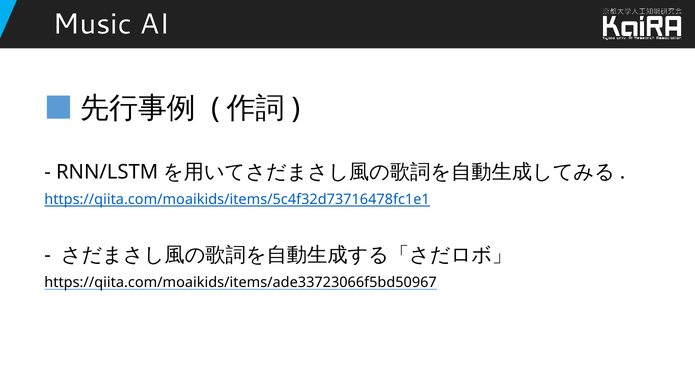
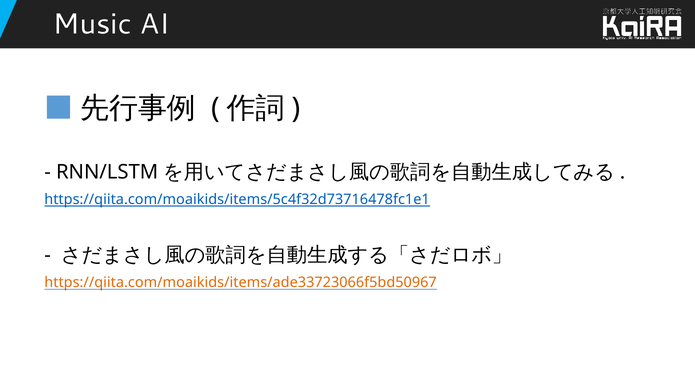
https://qiita.com/moaikids/items/ade33723066f5bd50967 colour: black -> orange (241, 283)
